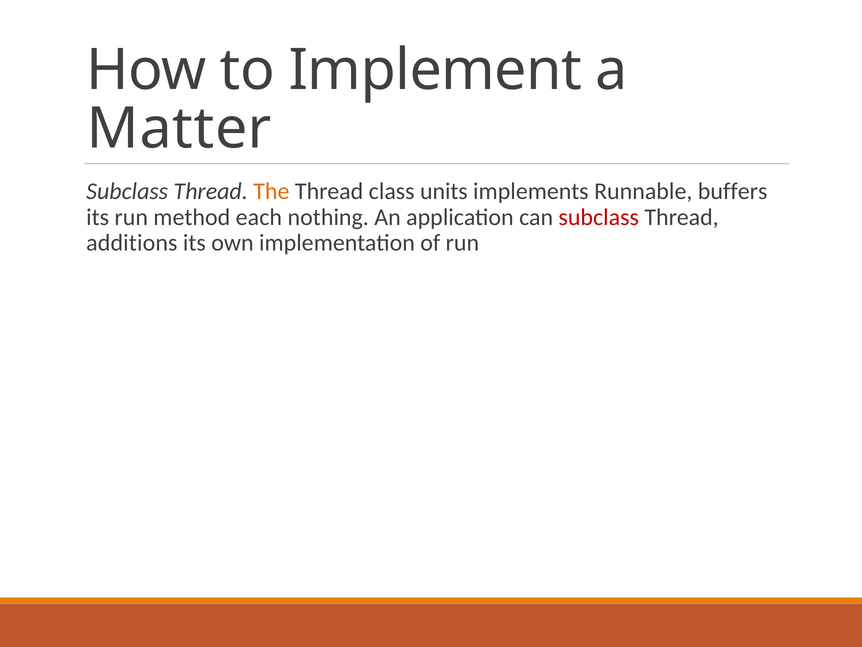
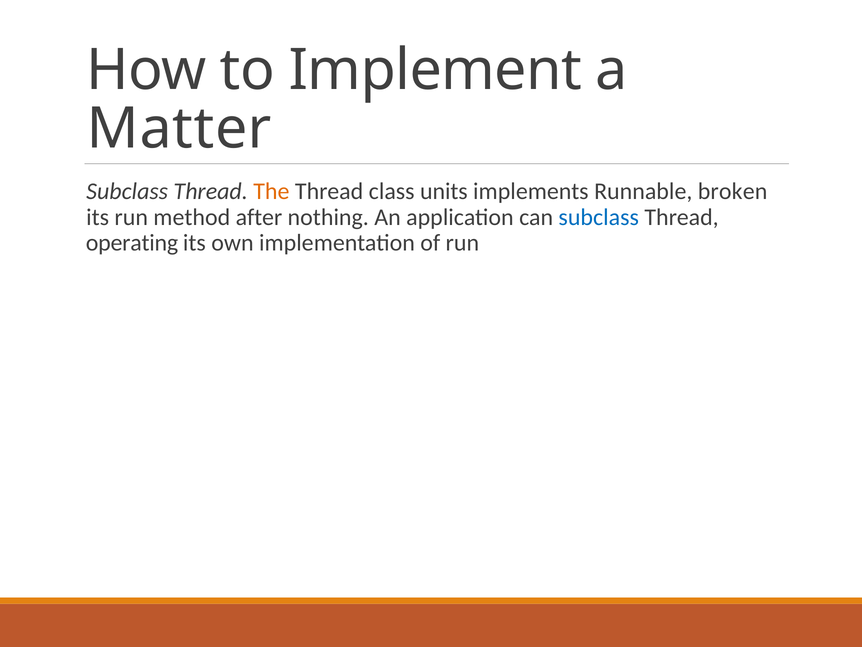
buffers: buffers -> broken (733, 191)
each: each -> after (259, 217)
subclass colour: red -> blue (599, 217)
additions: additions -> operating (132, 243)
